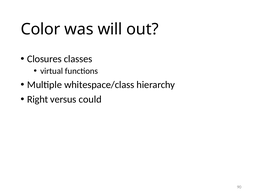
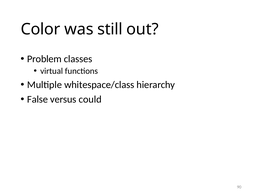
will: will -> still (110, 29)
Closures: Closures -> Problem (44, 59)
Right: Right -> False (38, 100)
